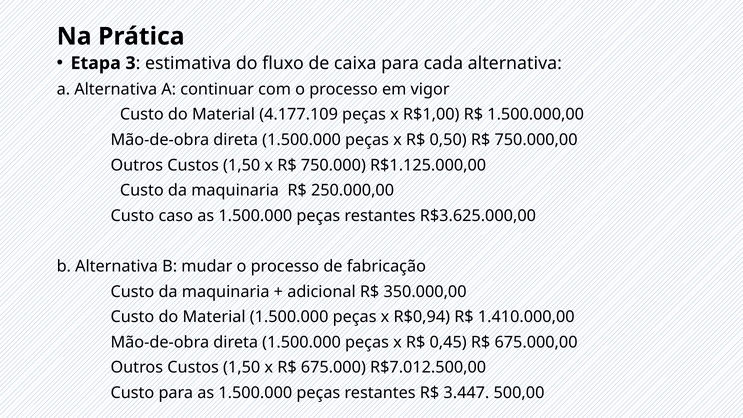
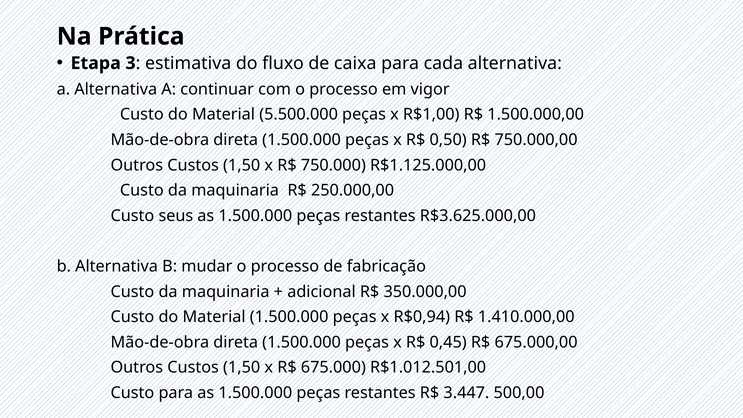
4.177.109: 4.177.109 -> 5.500.000 (299, 115)
caso: caso -> seus (176, 216)
R$7.012.500,00: R$7.012.500,00 -> R$1.012.501,00 (428, 368)
